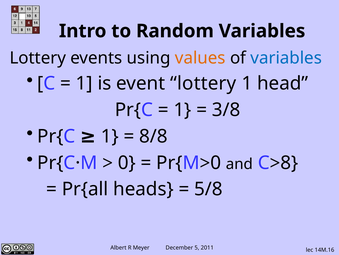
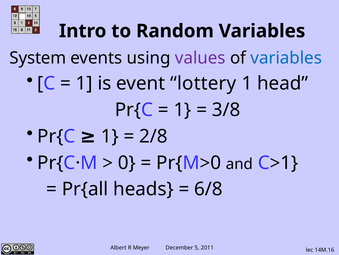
Lottery: Lottery -> System (38, 58)
values colour: orange -> purple (200, 58)
8/8: 8/8 -> 2/8 (153, 136)
8: 8 -> 1 (289, 162)
5/8: 5/8 -> 6/8 (208, 189)
